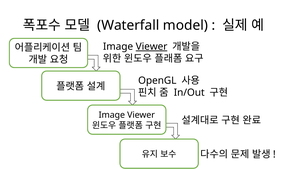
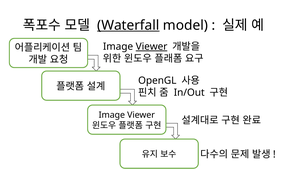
Waterfall underline: none -> present (128, 25)
